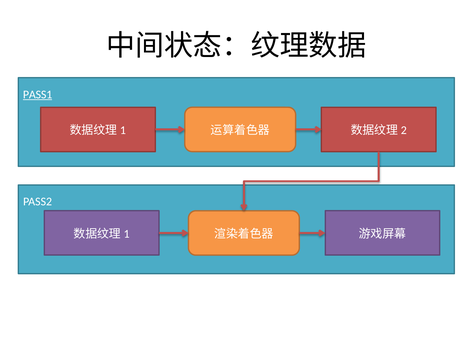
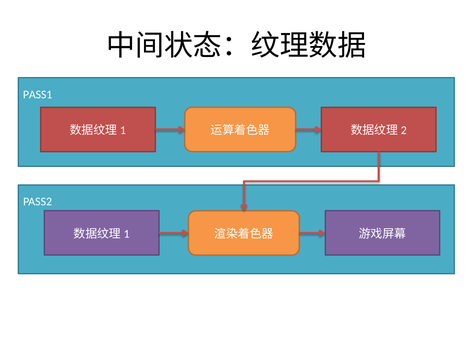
PASS1 underline: present -> none (38, 94)
